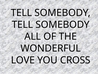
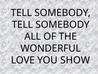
CROSS: CROSS -> SHOW (75, 60)
